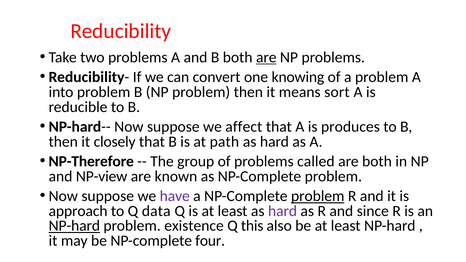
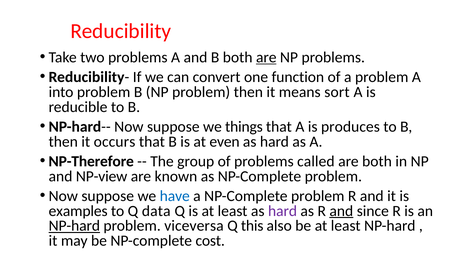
knowing: knowing -> function (298, 77)
affect: affect -> things (244, 127)
closely: closely -> occurs (115, 142)
path: path -> even (225, 142)
have colour: purple -> blue (175, 196)
problem underline: present -> none (318, 196)
approach: approach -> examples (78, 211)
and underline: none -> present (341, 211)
existence: existence -> viceversa (194, 226)
four: four -> cost (210, 241)
